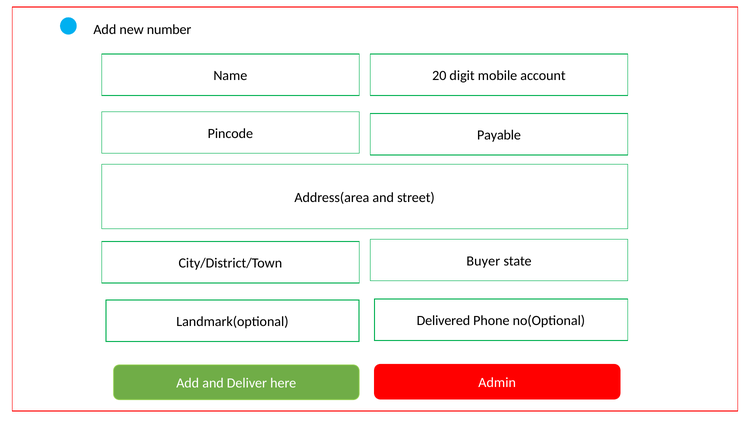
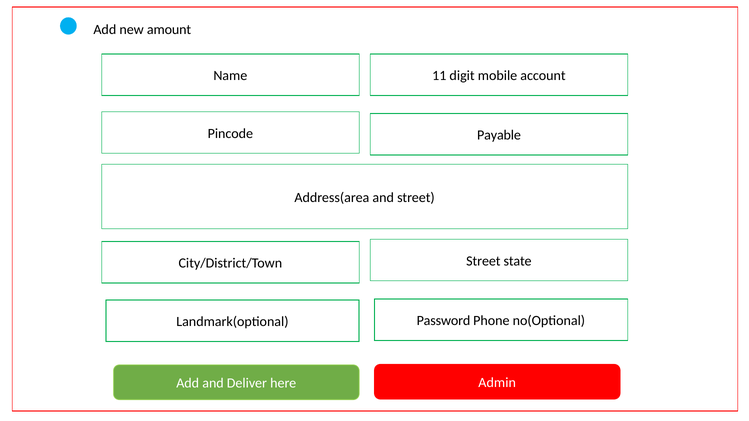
number: number -> amount (169, 30)
20: 20 -> 11 (439, 76)
Buyer: Buyer -> Street (483, 261)
Delivered: Delivered -> Password (443, 321)
